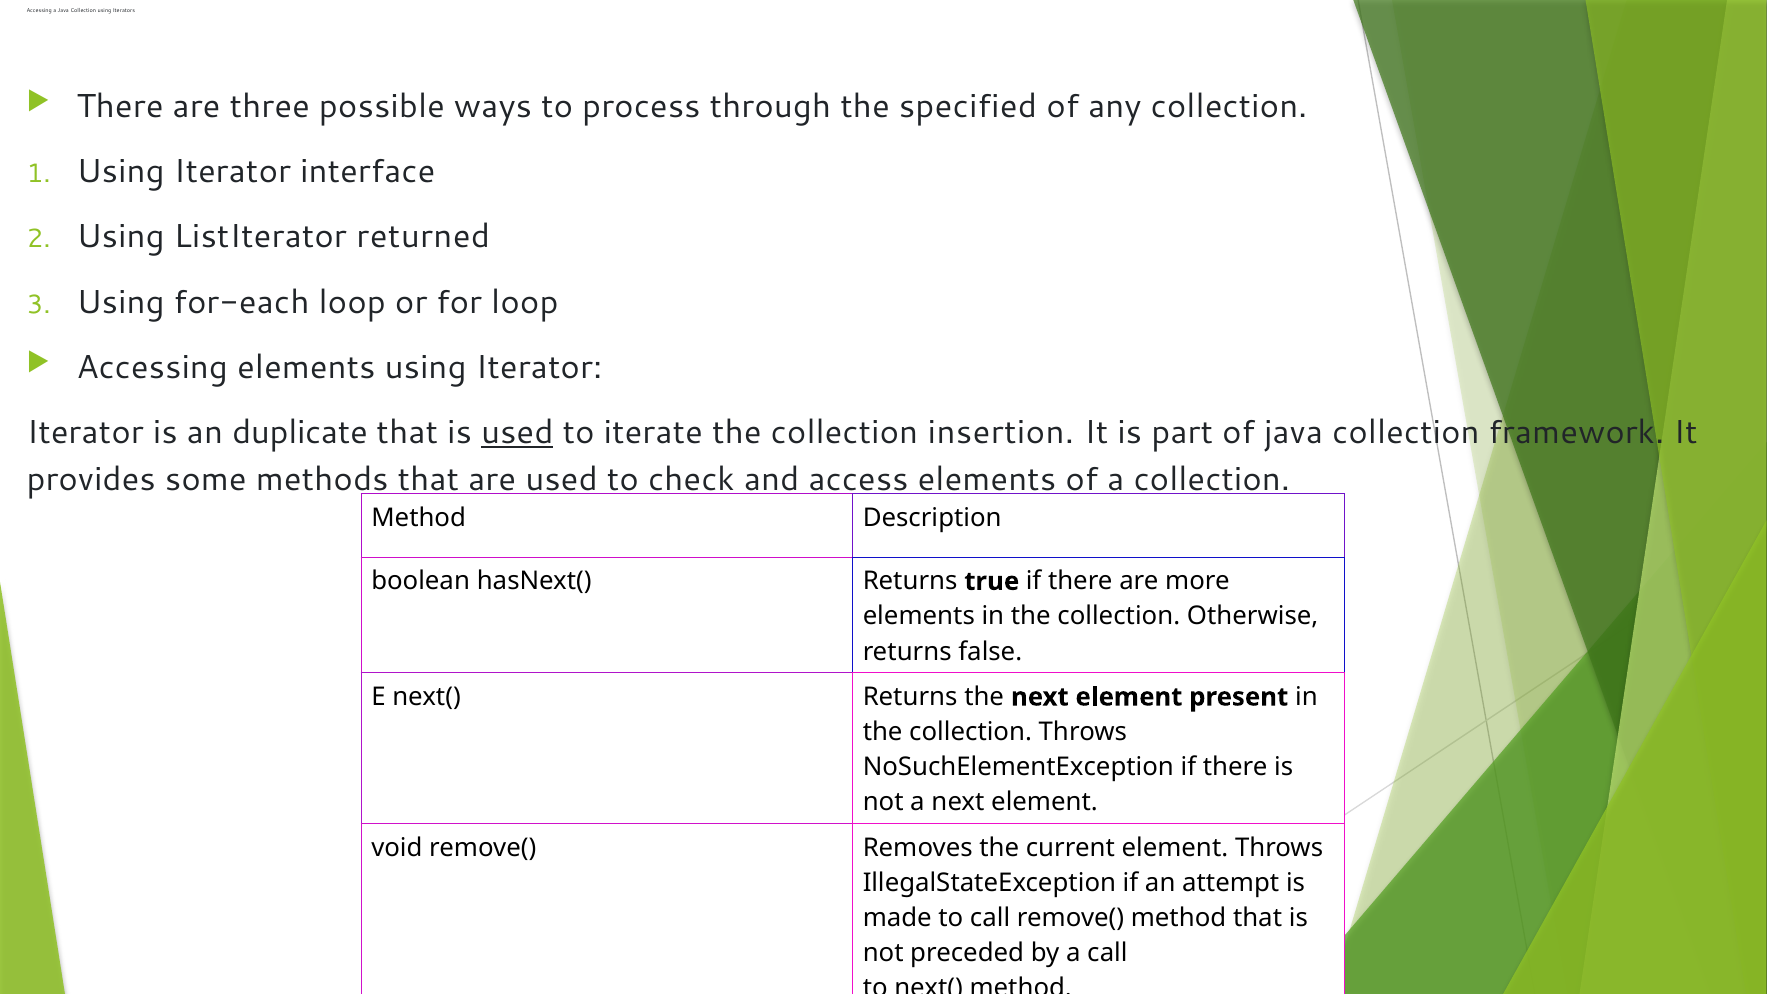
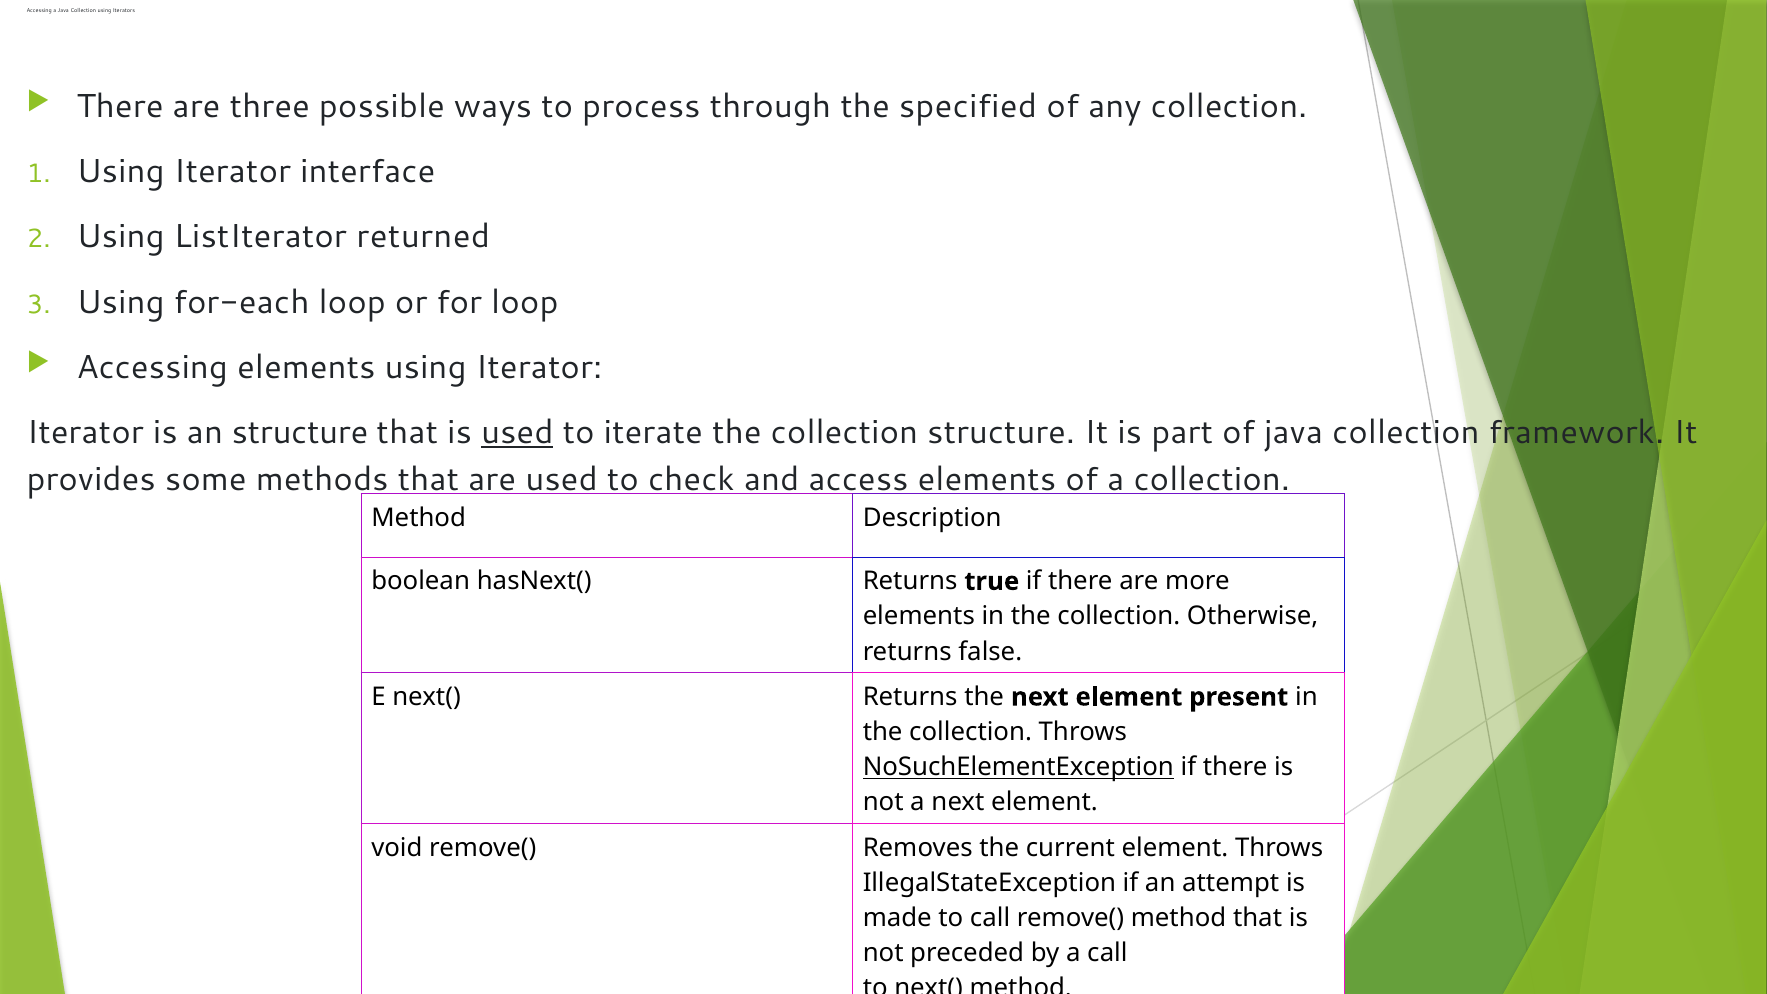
an duplicate: duplicate -> structure (300, 433)
collection insertion: insertion -> structure (1001, 433)
NoSuchElementException underline: none -> present (1018, 767)
